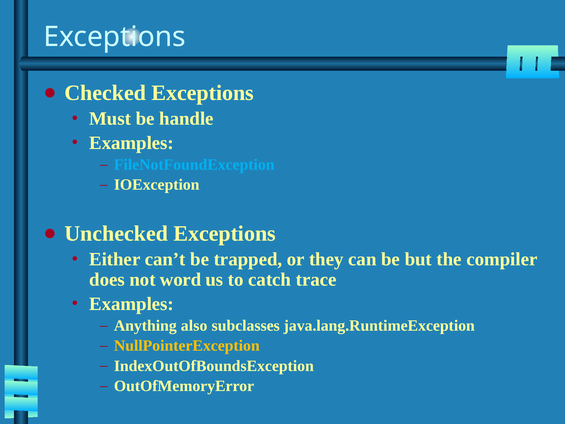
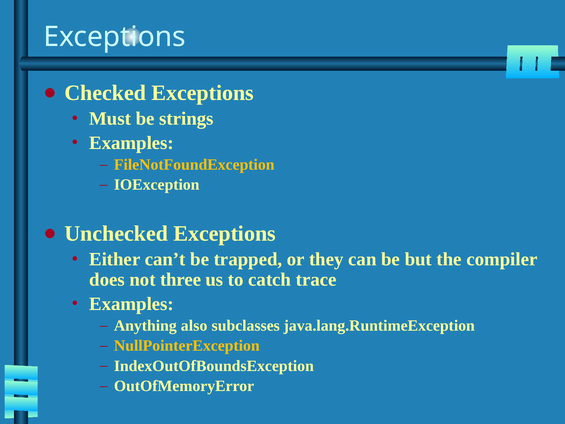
handle: handle -> strings (186, 119)
FileNotFoundException colour: light blue -> yellow (194, 165)
word: word -> three (181, 280)
